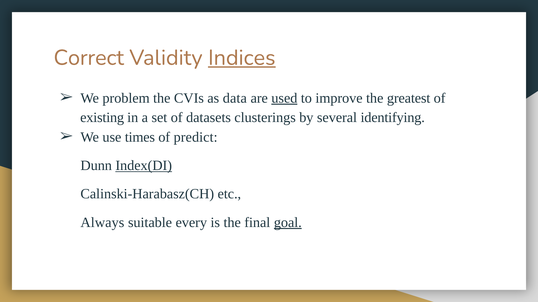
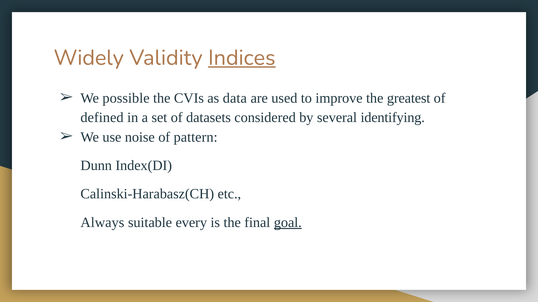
Correct: Correct -> Widely (89, 58)
problem: problem -> possible (126, 98)
used underline: present -> none (284, 98)
existing: existing -> defined (102, 118)
clusterings: clusterings -> considered (265, 118)
times: times -> noise (140, 137)
predict: predict -> pattern (196, 137)
Index(DI underline: present -> none (144, 166)
